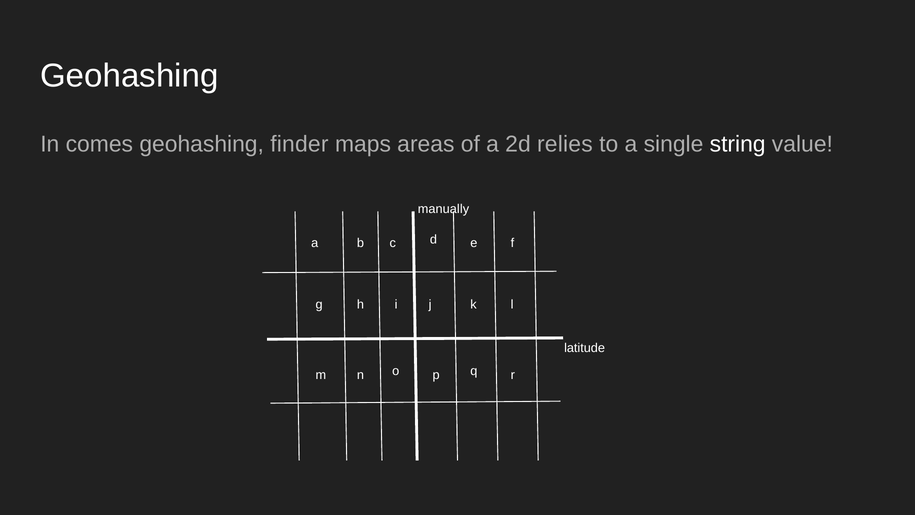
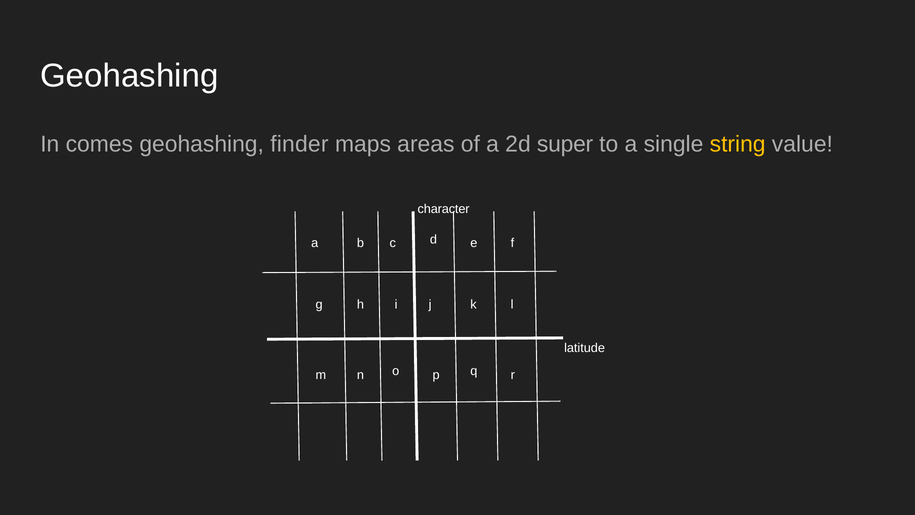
relies: relies -> super (565, 144)
string colour: white -> yellow (738, 144)
manually: manually -> character (444, 209)
